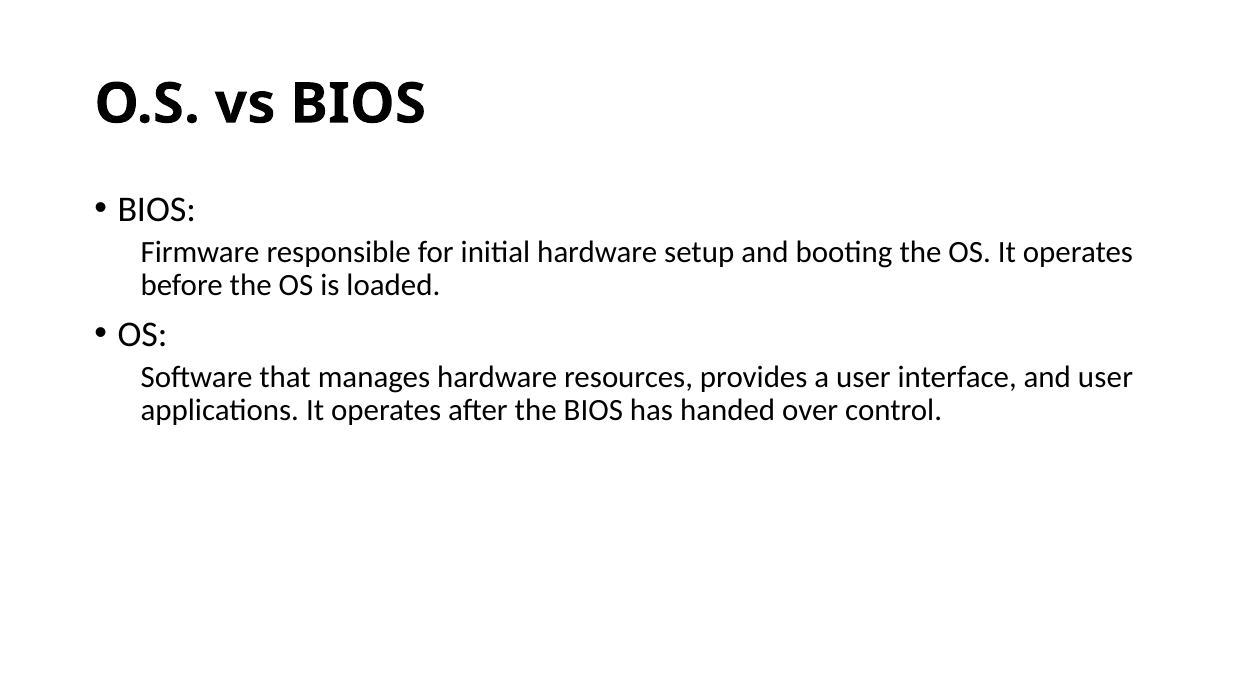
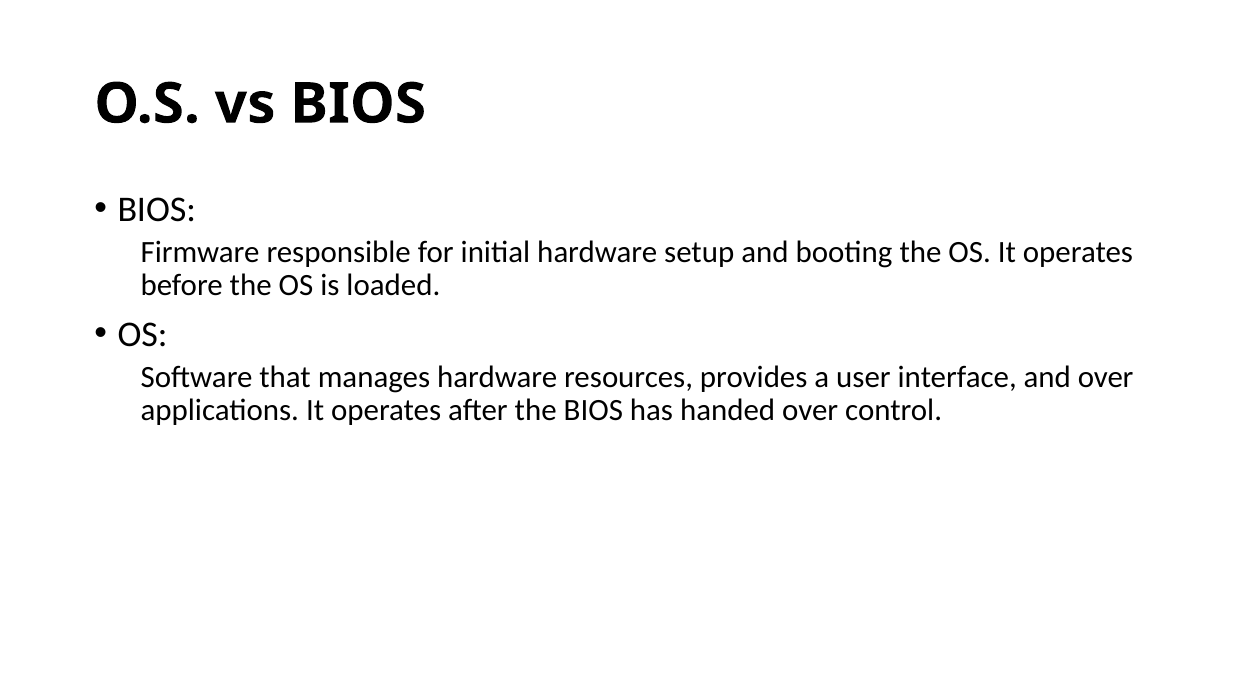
and user: user -> over (1106, 377)
